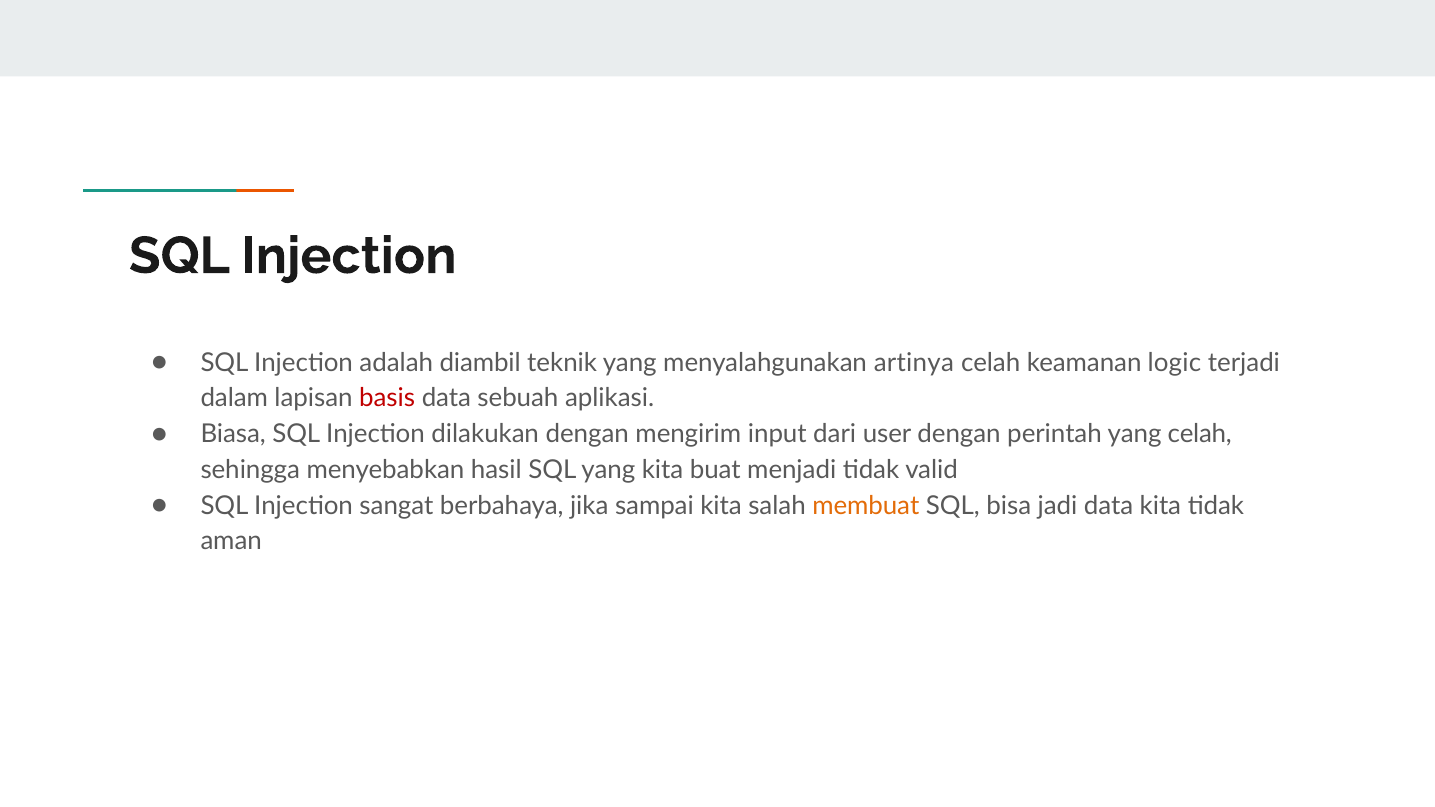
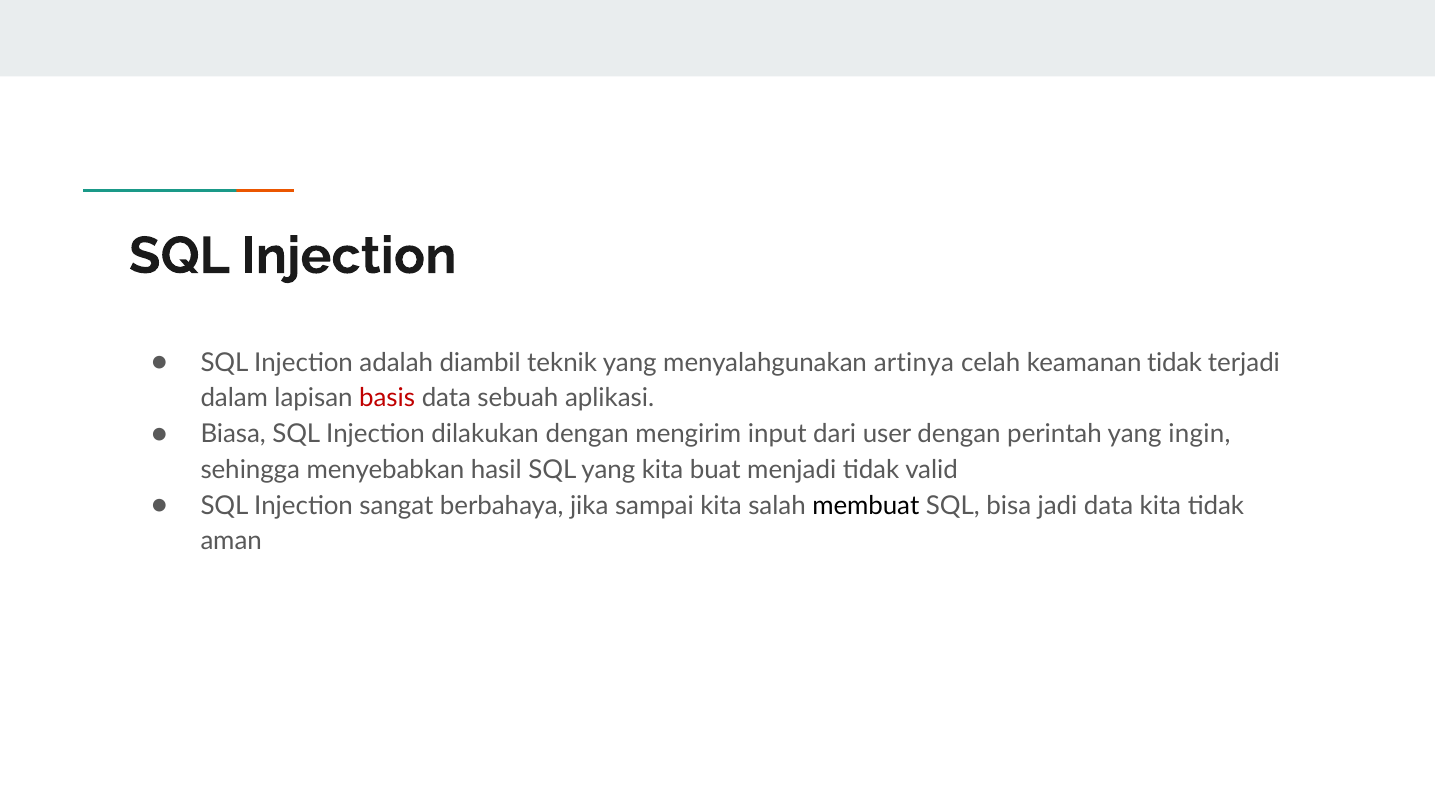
keamanan logic: logic -> tidak (1175, 363)
yang celah: celah -> ingin (1200, 434)
membuat colour: orange -> black (866, 506)
